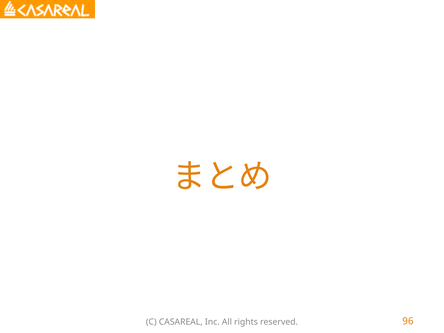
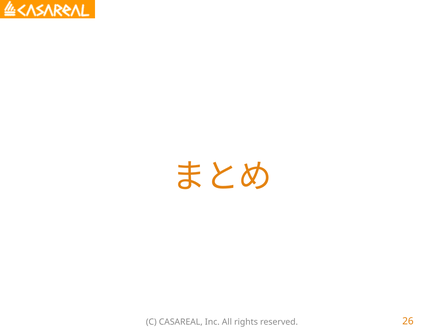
96: 96 -> 26 (408, 321)
